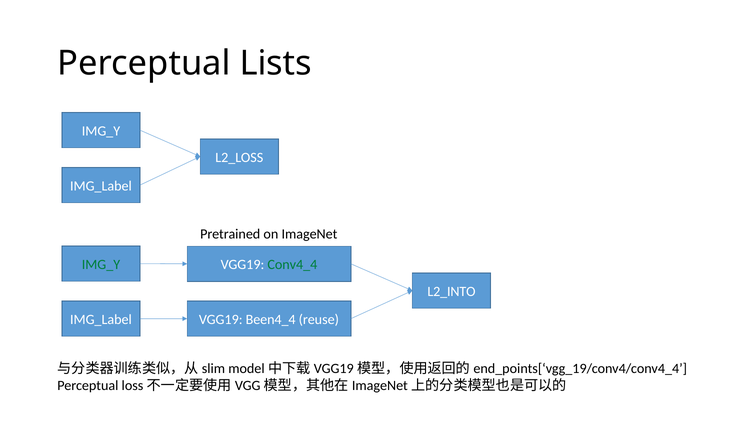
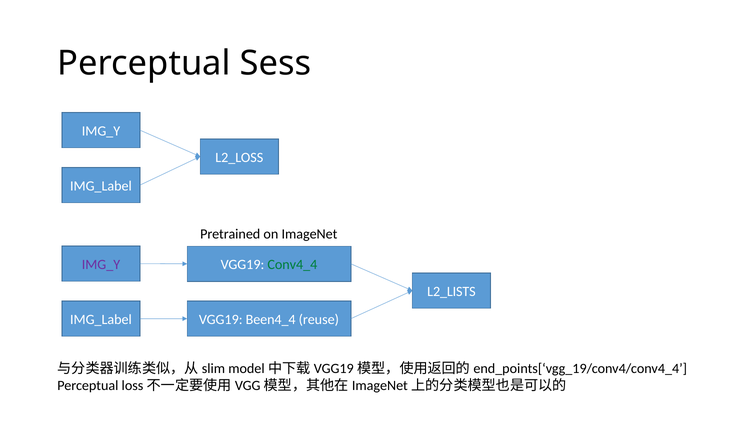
Lists: Lists -> Sess (275, 63)
IMG_Y colour: green -> purple (101, 264)
L2_INTO: L2_INTO -> L2_LISTS (451, 291)
